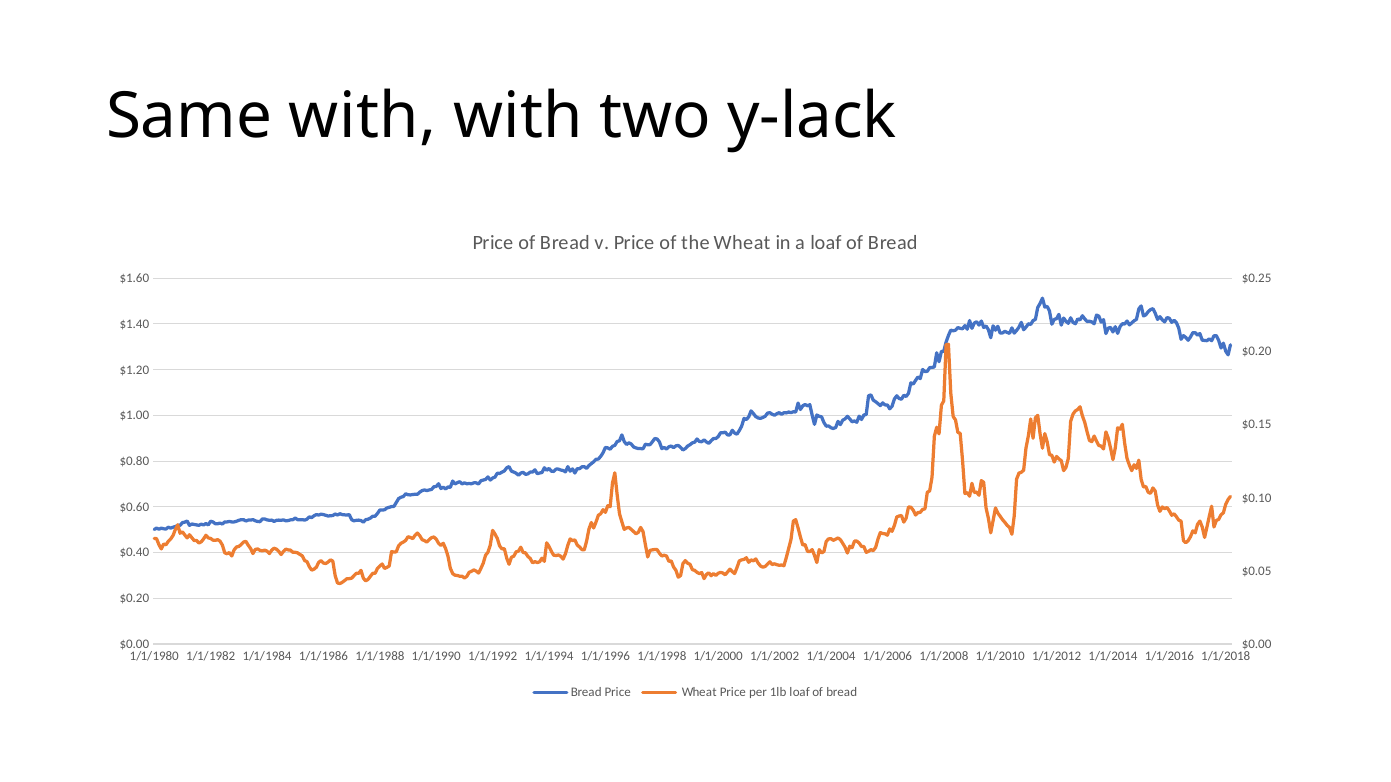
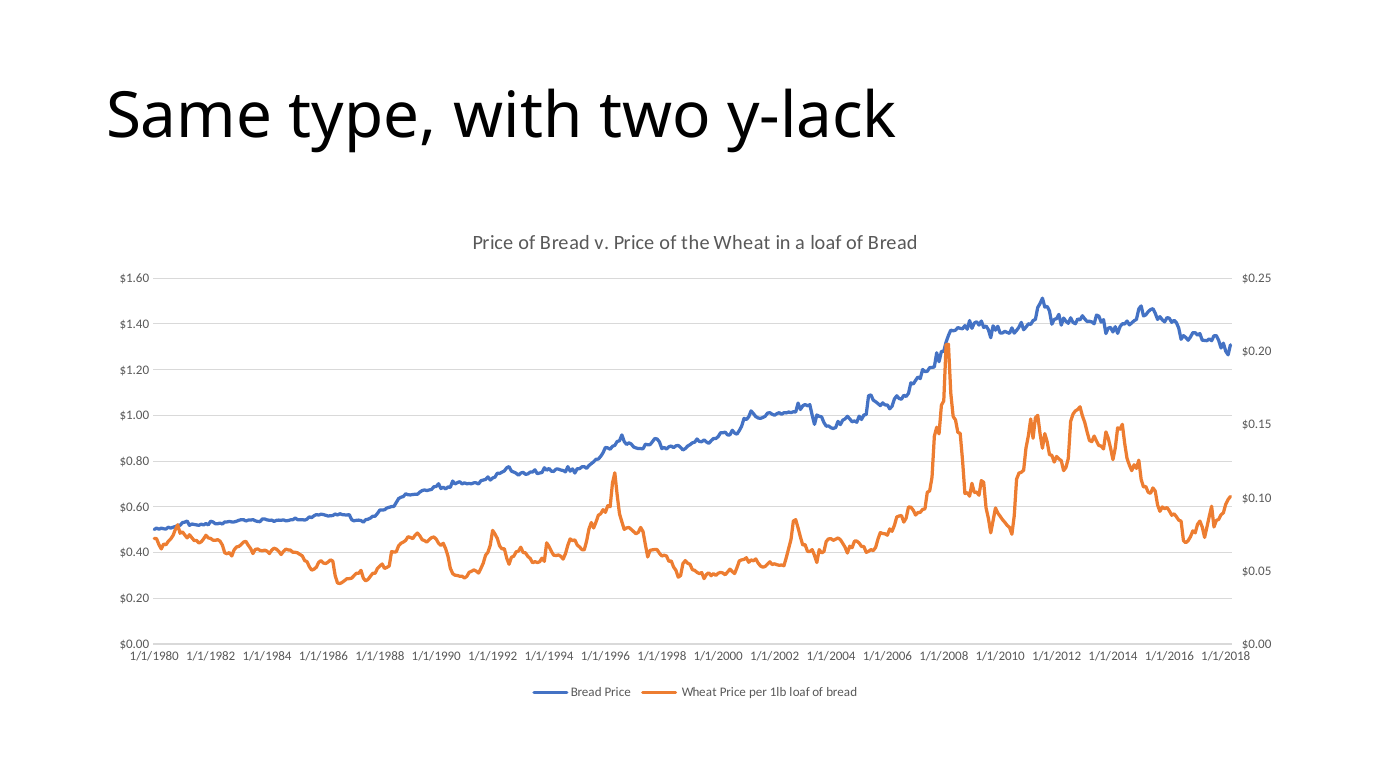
Same with: with -> type (363, 117)
